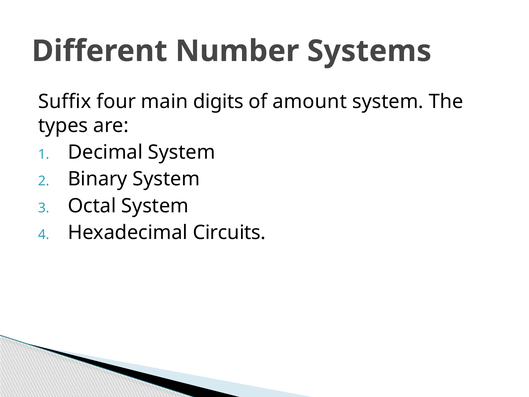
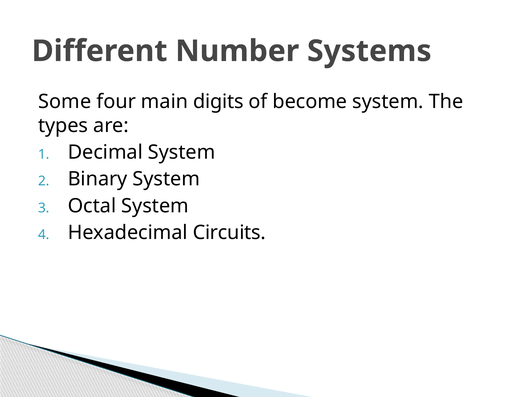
Suffix: Suffix -> Some (65, 102)
amount: amount -> become (310, 102)
